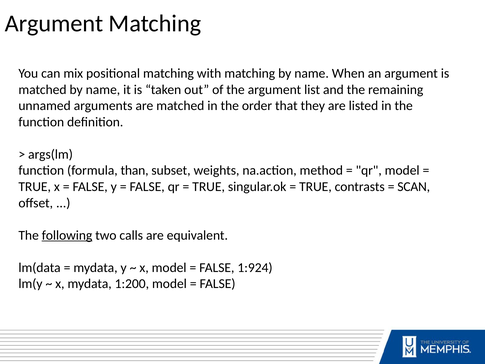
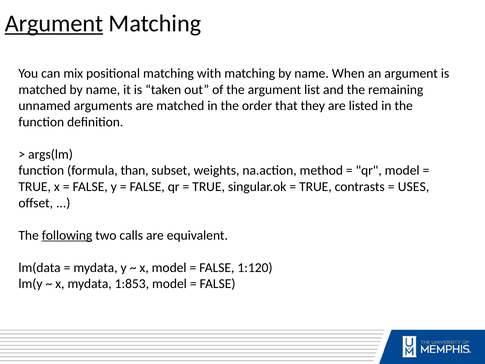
Argument underline: none -> present (54, 24)
SCAN: SCAN -> USES (414, 187)
1:924: 1:924 -> 1:120 (255, 267)
1:200: 1:200 -> 1:853 (132, 284)
